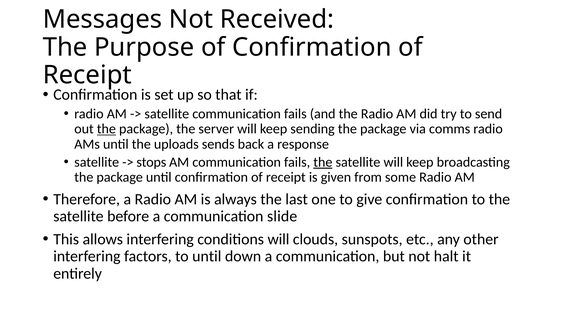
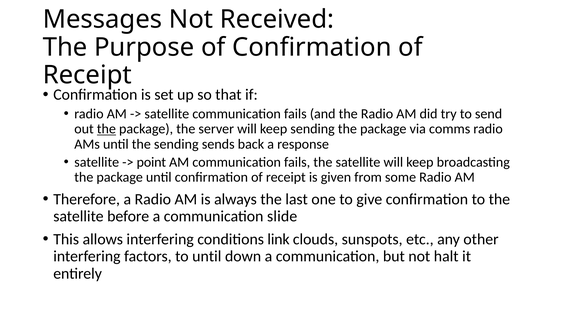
the uploads: uploads -> sending (176, 144)
stops: stops -> point (151, 162)
the underline: present -> none (323, 162)
conditions will: will -> link (278, 239)
